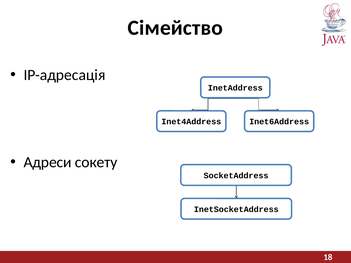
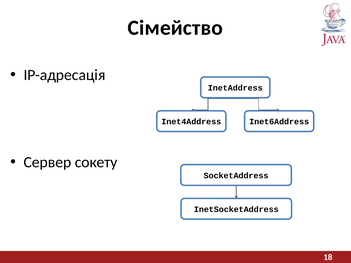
Адреси: Адреси -> Сервер (47, 162)
